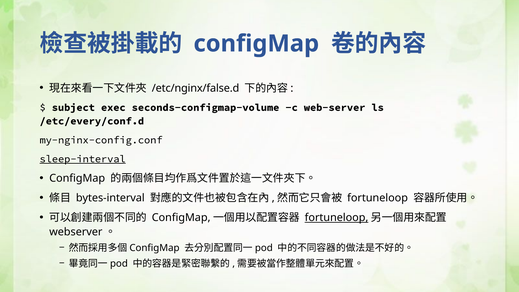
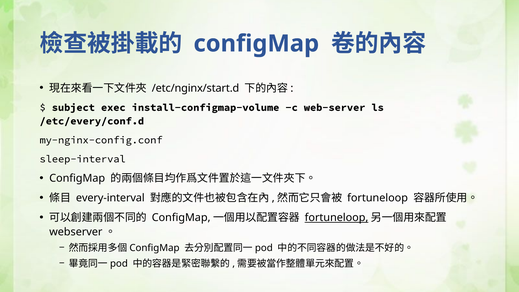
/etc/nginx/false.d: /etc/nginx/false.d -> /etc/nginx/start.d (196, 88)
seconds-configmap-volume: seconds-configmap-volume -> install-configmap-volume (206, 107)
sleep-interval underline: present -> none (83, 159)
bytes-interval: bytes-interval -> every-interval (110, 198)
